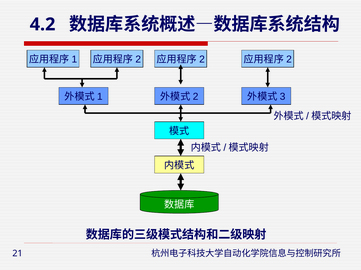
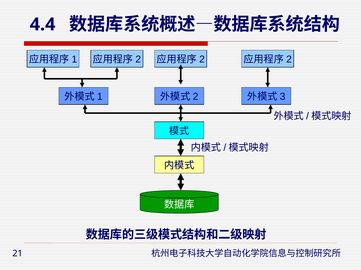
4.2: 4.2 -> 4.4 (43, 24)
